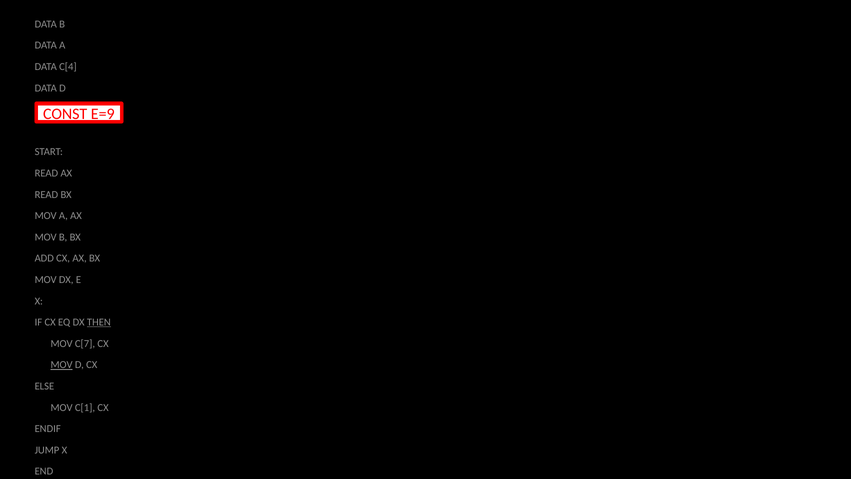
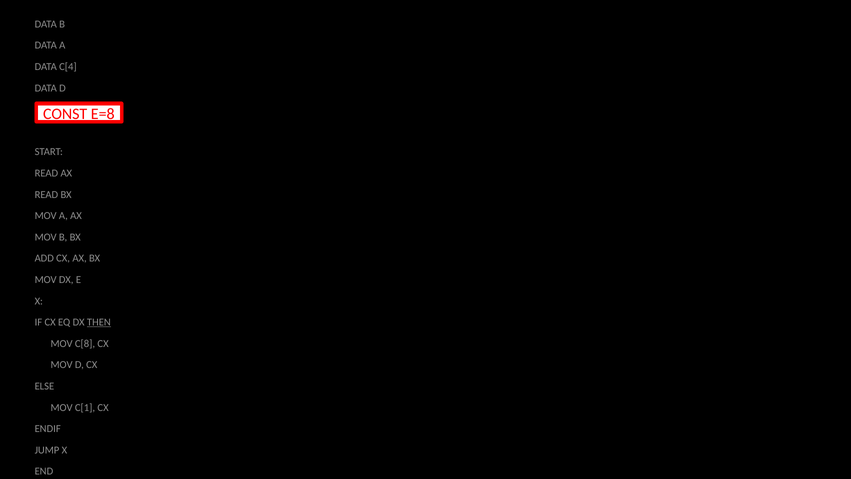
E=9: E=9 -> E=8 (103, 114)
C[7: C[7 -> C[8 (85, 343)
MOV underline: present -> none (62, 365)
